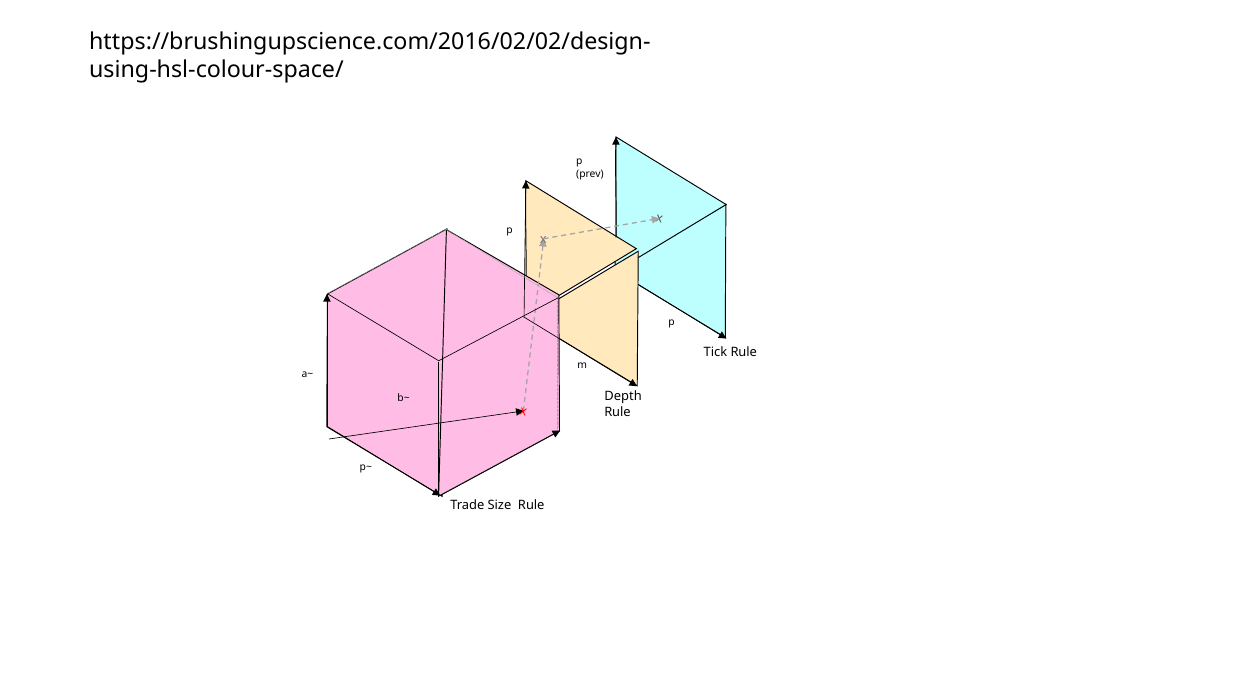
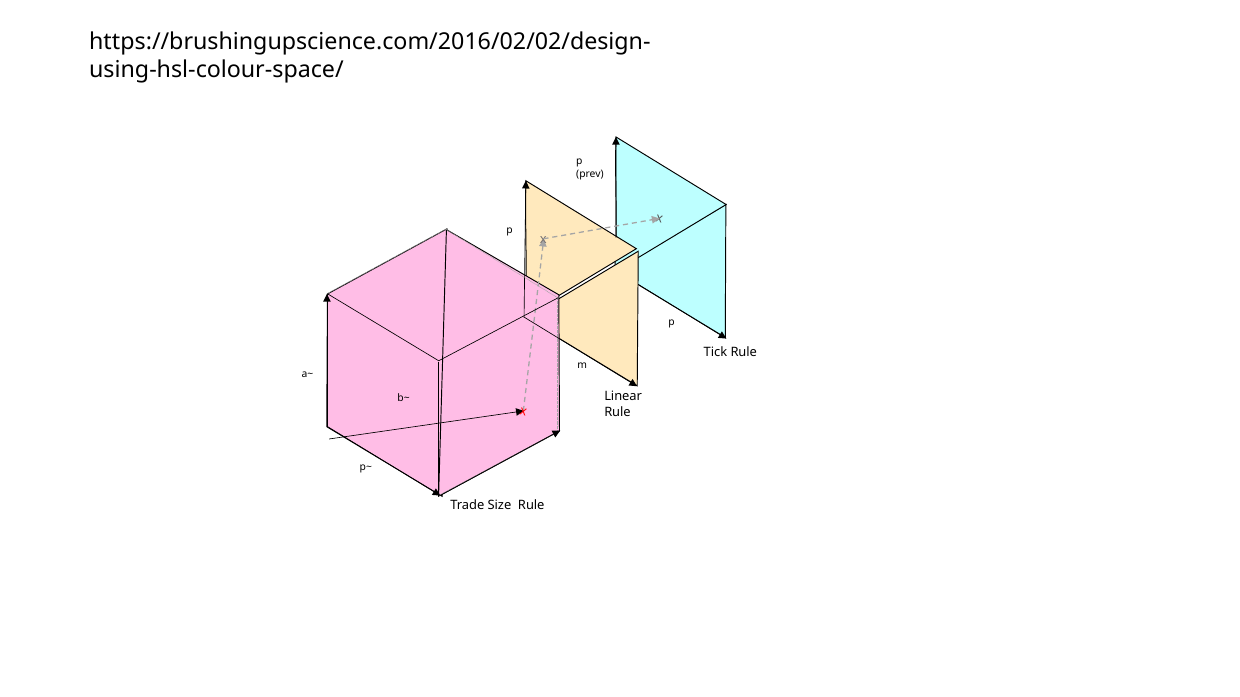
Depth: Depth -> Linear (623, 397)
